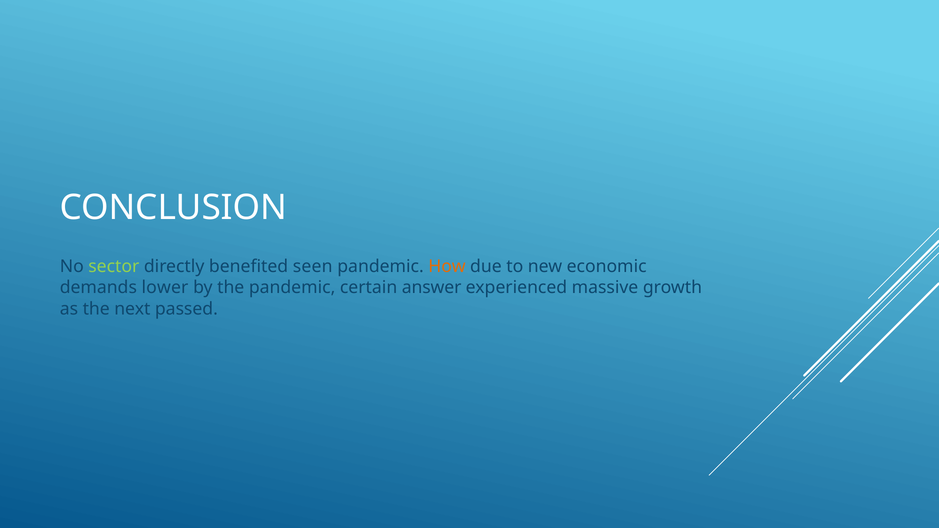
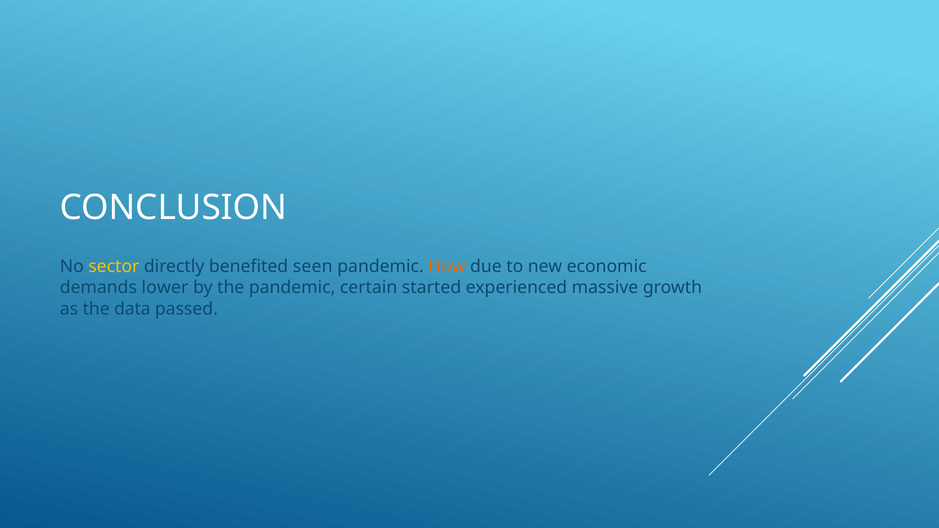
sector colour: light green -> yellow (114, 267)
answer: answer -> started (431, 288)
next: next -> data (132, 309)
